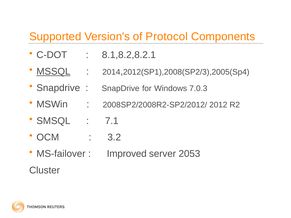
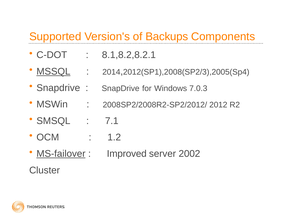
Protocol: Protocol -> Backups (167, 37)
3.2: 3.2 -> 1.2 (114, 137)
MS-failover underline: none -> present (61, 154)
2053: 2053 -> 2002 (189, 154)
